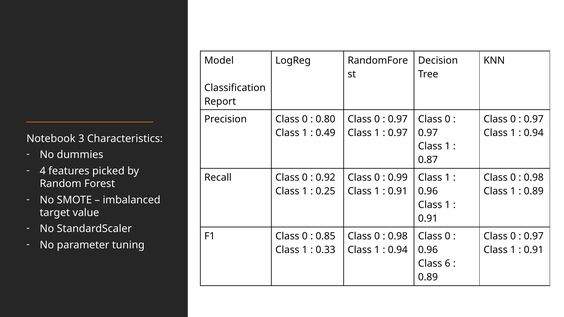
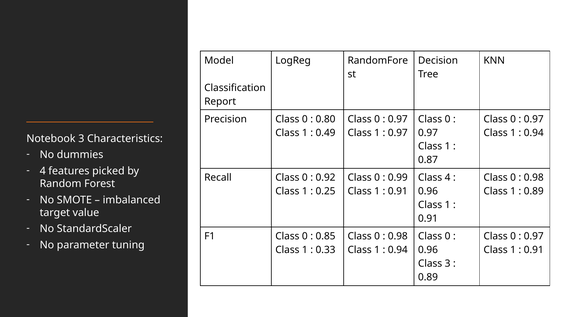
1: 1 -> 4 (448, 178)
Class 6: 6 -> 3 (448, 264)
